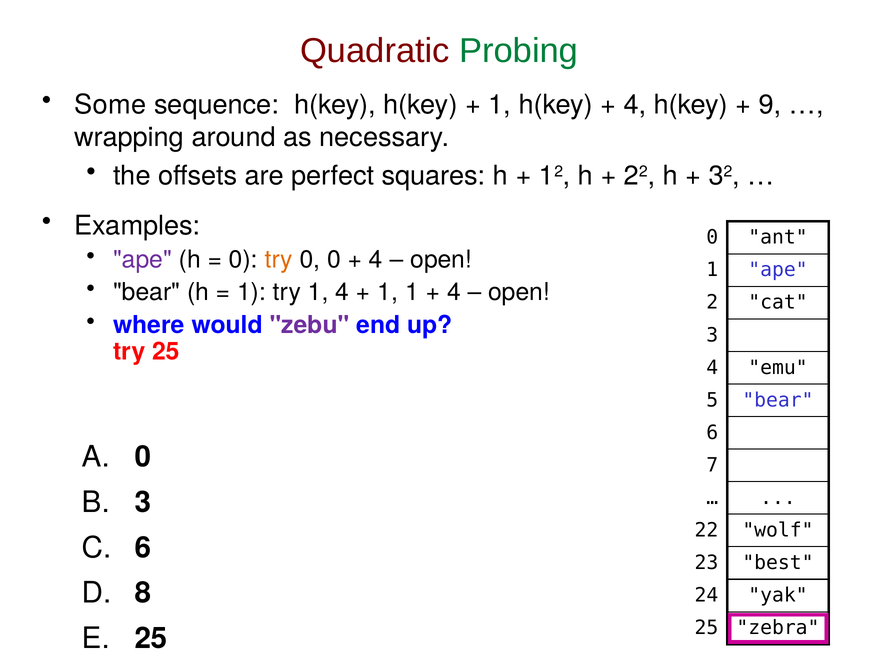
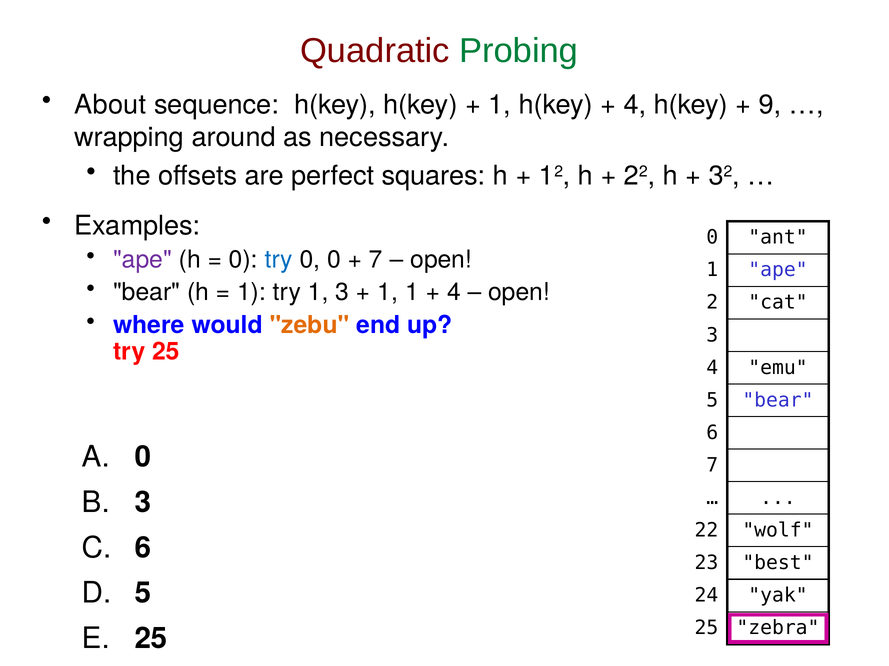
Some: Some -> About (110, 105)
try colour: orange -> blue (279, 260)
4: 4 -> 7 (376, 260)
1 4: 4 -> 3 (342, 293)
zebu colour: purple -> orange (310, 325)
8: 8 -> 5 (143, 594)
